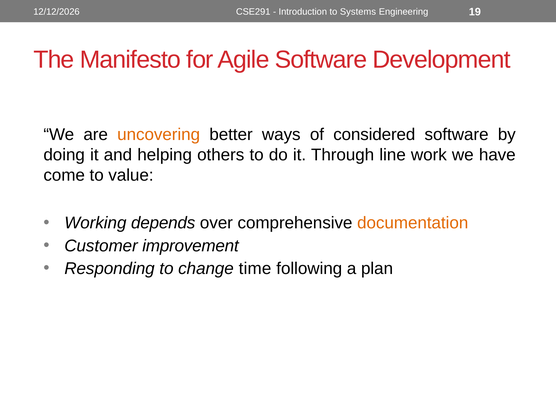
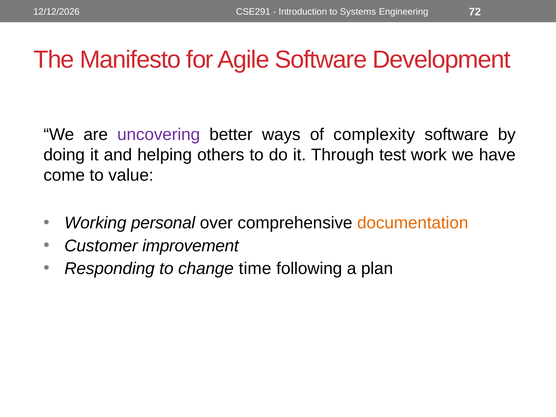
19: 19 -> 72 (475, 12)
uncovering colour: orange -> purple (159, 135)
considered: considered -> complexity (374, 135)
line: line -> test (393, 155)
depends: depends -> personal (163, 223)
